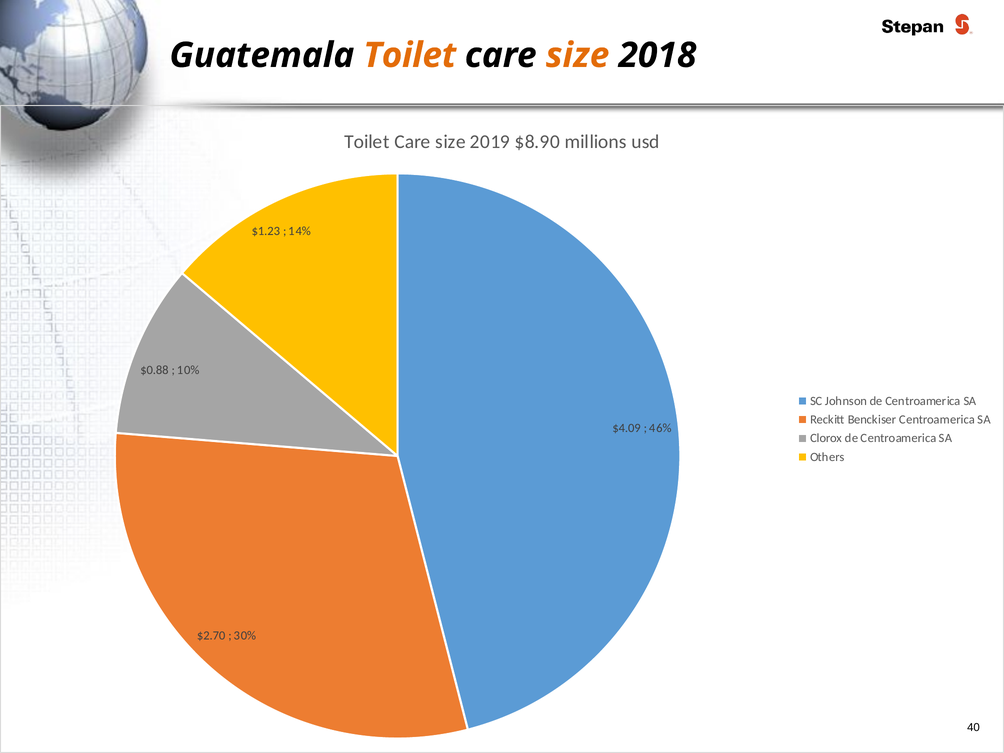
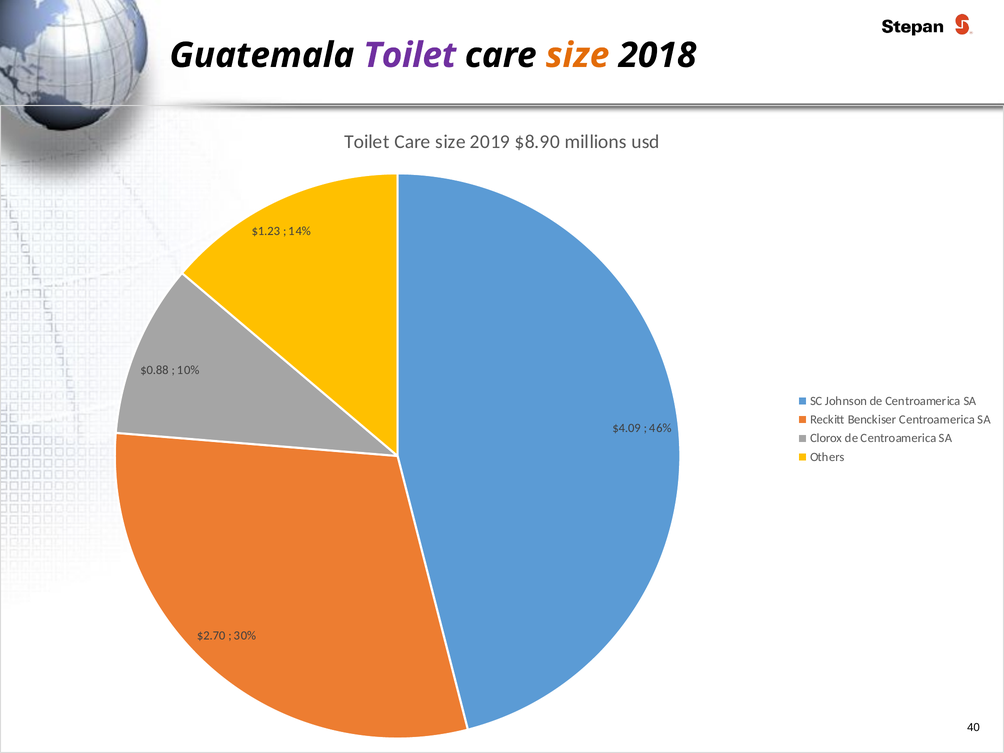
Toilet colour: orange -> purple (410, 55)
